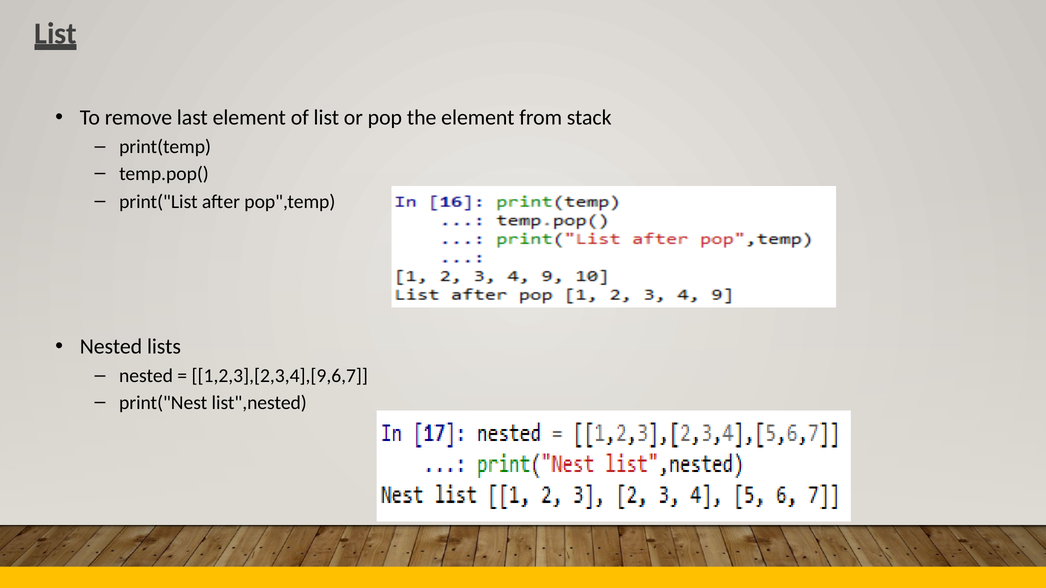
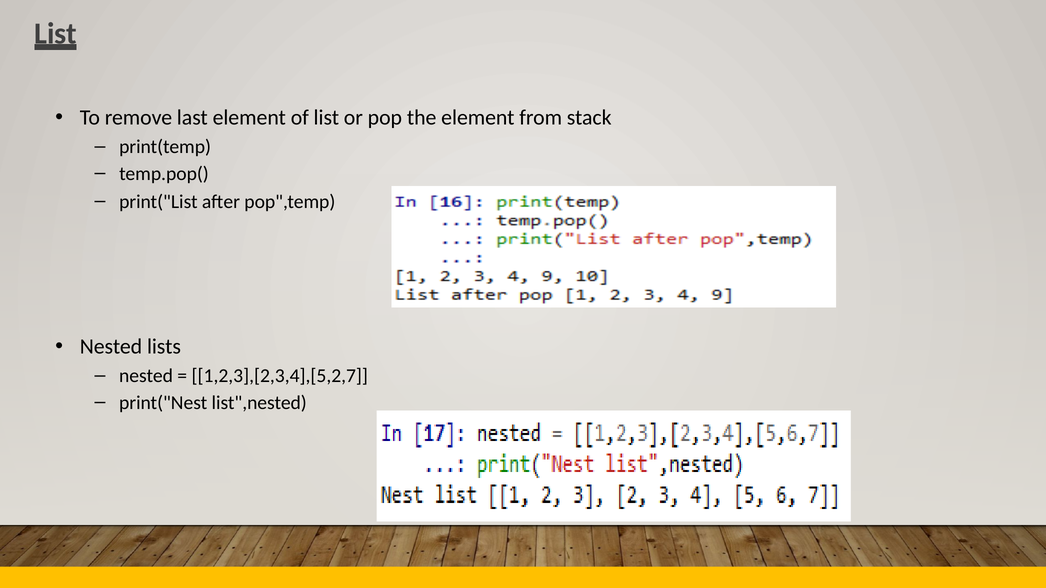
1,2,3],[2,3,4],[9,6,7: 1,2,3],[2,3,4],[9,6,7 -> 1,2,3],[2,3,4],[5,2,7 (280, 376)
